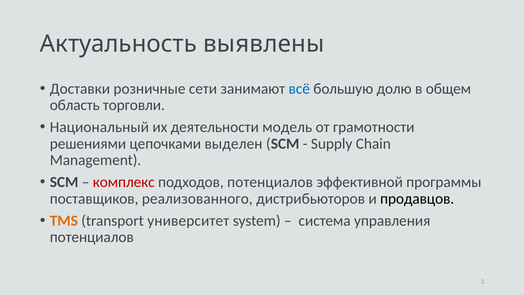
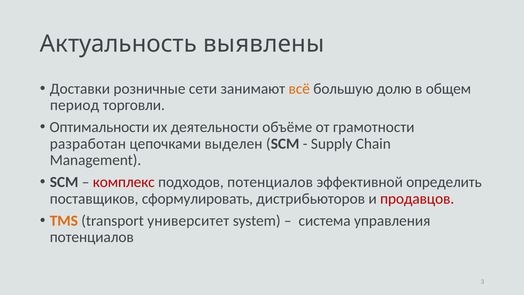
всё colour: blue -> orange (299, 89)
область: область -> период (75, 105)
Национальный: Национальный -> Оптимальности (99, 127)
модель: модель -> объёме (287, 127)
решениями: решениями -> разработан (88, 144)
программы: программы -> определить (444, 182)
реализованного: реализованного -> сформулировать (197, 199)
продавцов colour: black -> red (417, 199)
